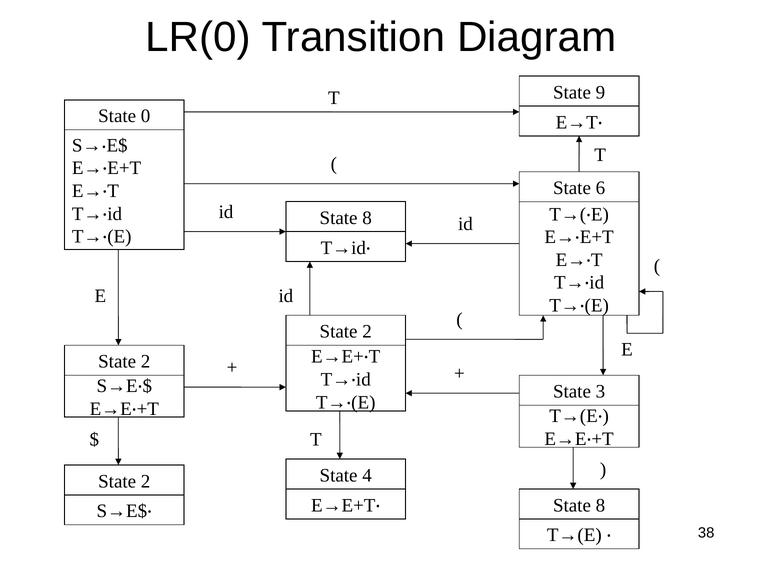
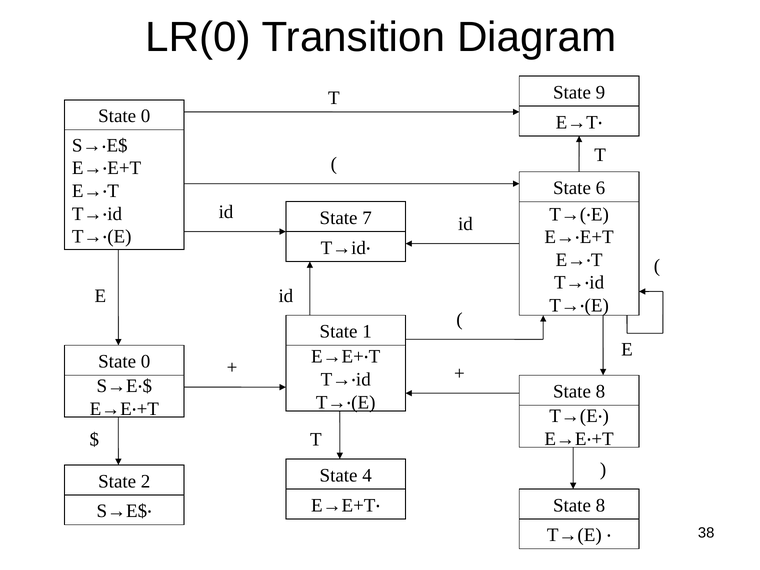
8: 8 -> 7 (367, 218)
2: 2 -> 1 (367, 332)
2: 2 -> 0 (146, 362)
3: 3 -> 8 (600, 392)
